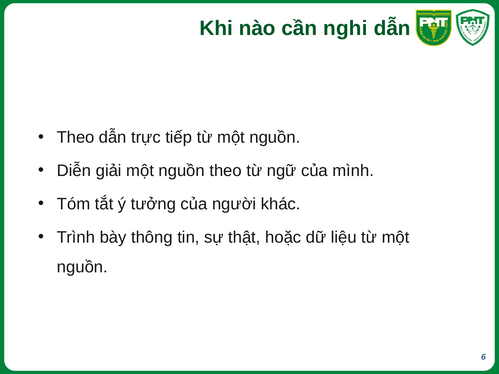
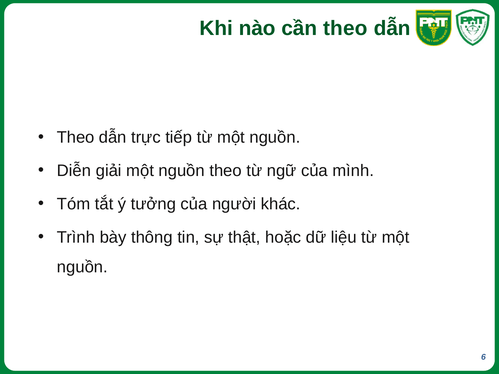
cần nghi: nghi -> theo (345, 28)
